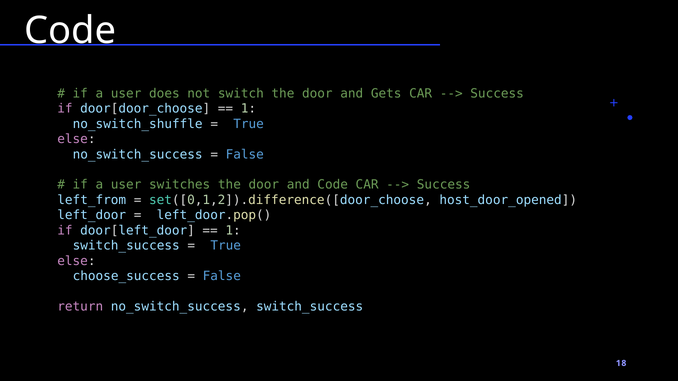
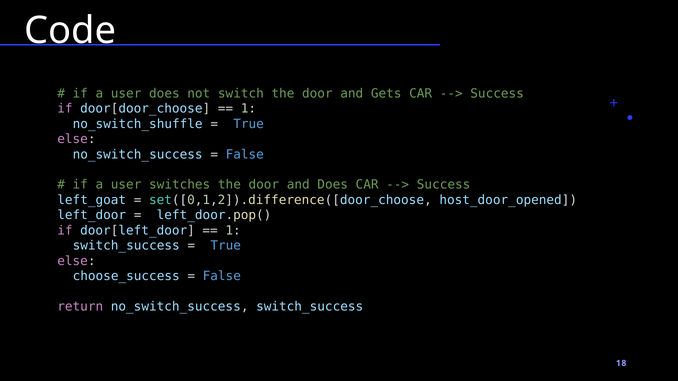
and Code: Code -> Does (333, 185)
left_from: left_from -> left_goat (92, 200)
